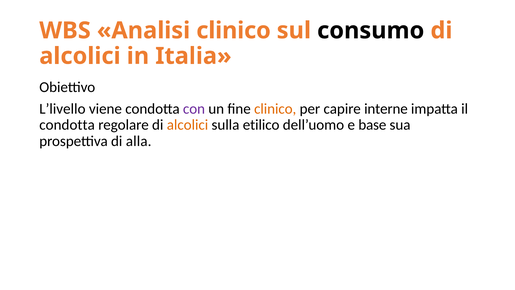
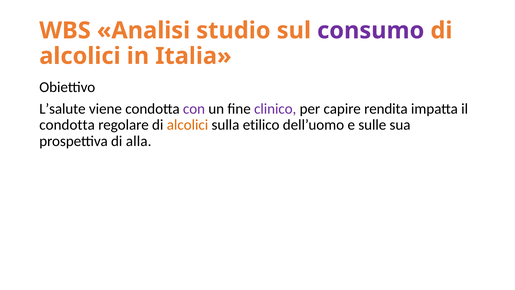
Analisi clinico: clinico -> studio (233, 31)
consumo colour: black -> purple (371, 31)
L’livello: L’livello -> L’salute (62, 109)
clinico colour: orange -> purple (275, 109)
interne: interne -> rendita (386, 109)
base: base -> sulle (372, 125)
